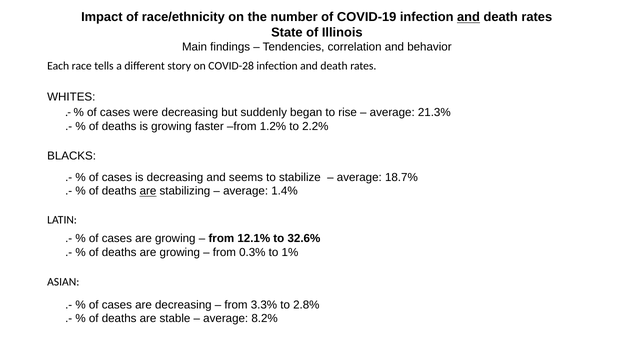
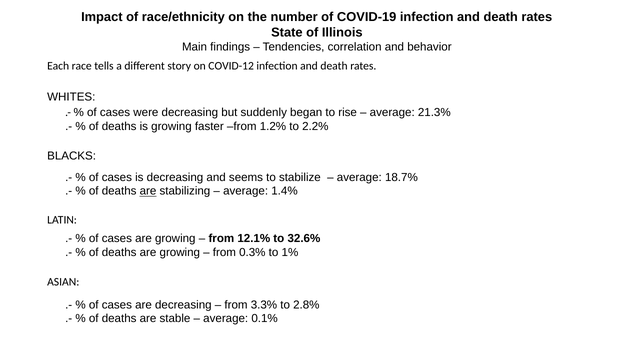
and underline: present -> none (469, 17)
COVID-28: COVID-28 -> COVID-12 (231, 66)
8.2%: 8.2% -> 0.1% (265, 319)
